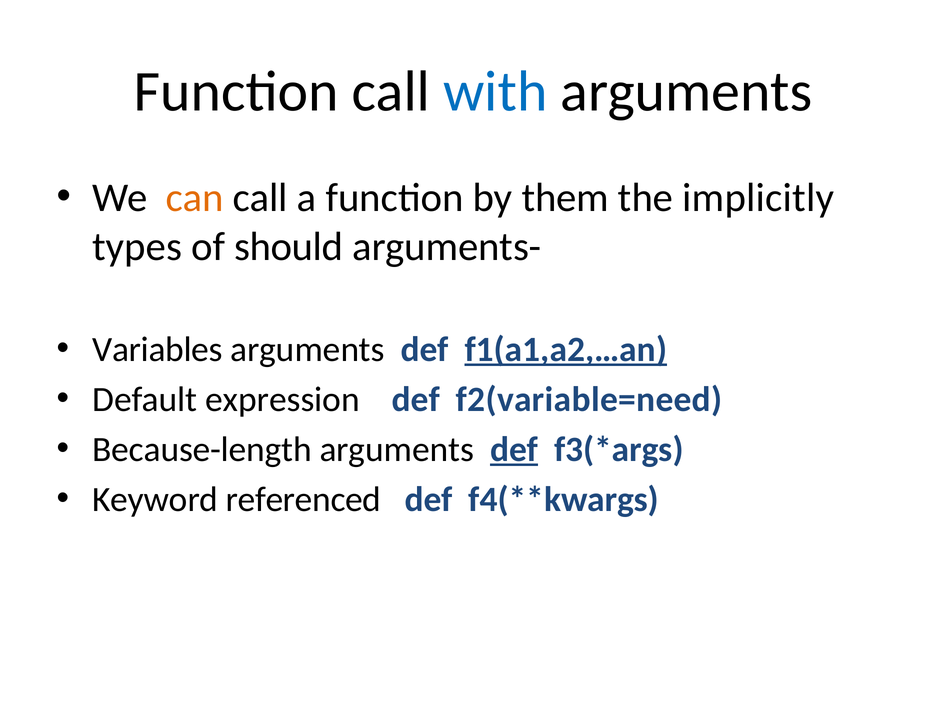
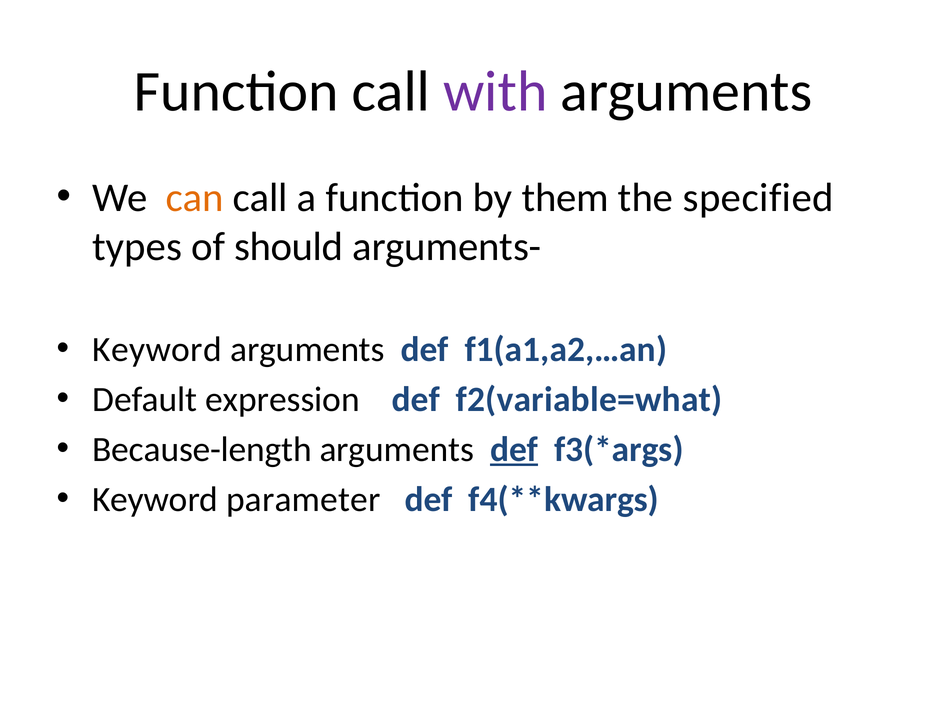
with colour: blue -> purple (495, 92)
implicitly: implicitly -> specified (758, 198)
Variables: Variables -> Keyword (157, 350)
f1(a1,a2,…an underline: present -> none (566, 350)
f2(variable=need: f2(variable=need -> f2(variable=what (589, 400)
referenced: referenced -> parameter (303, 500)
